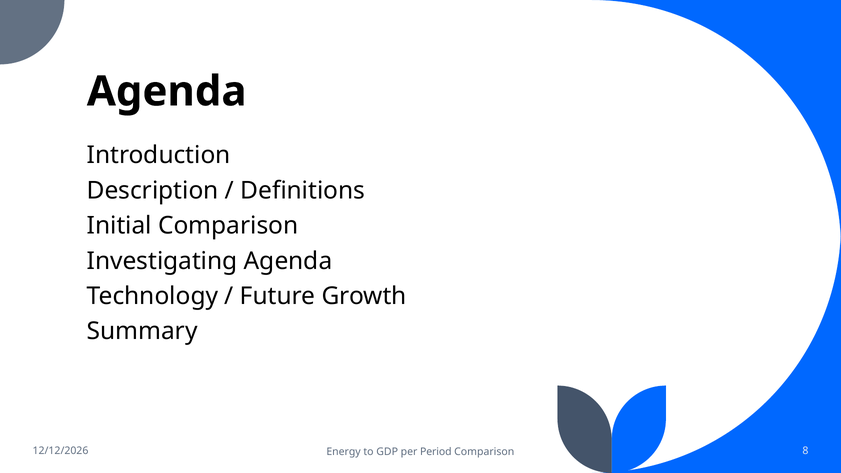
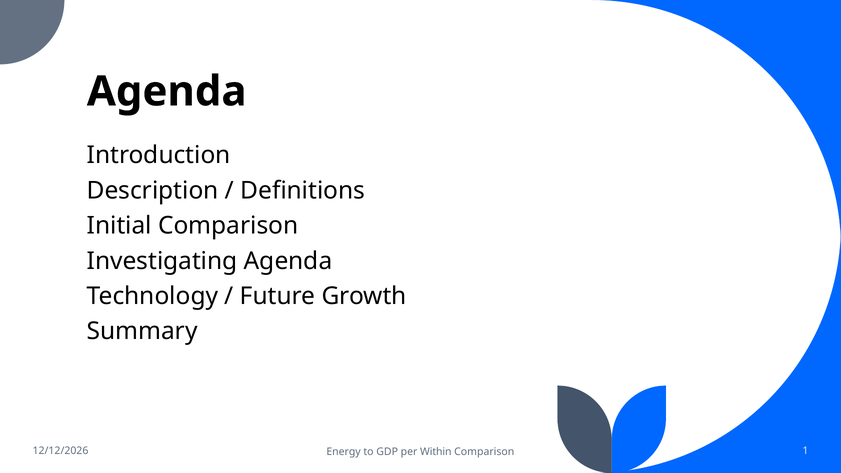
Period: Period -> Within (436, 452)
8: 8 -> 1 (805, 451)
